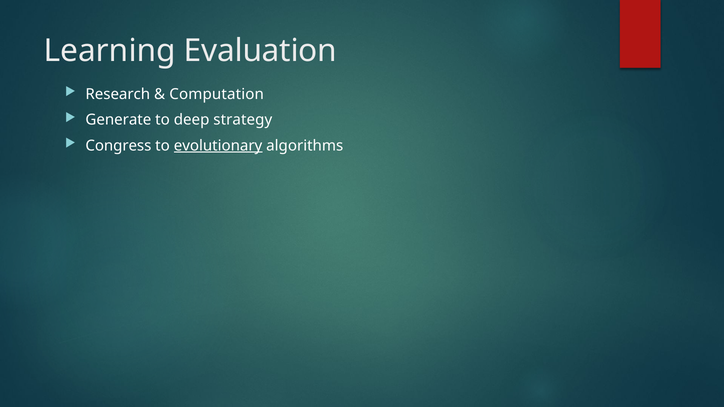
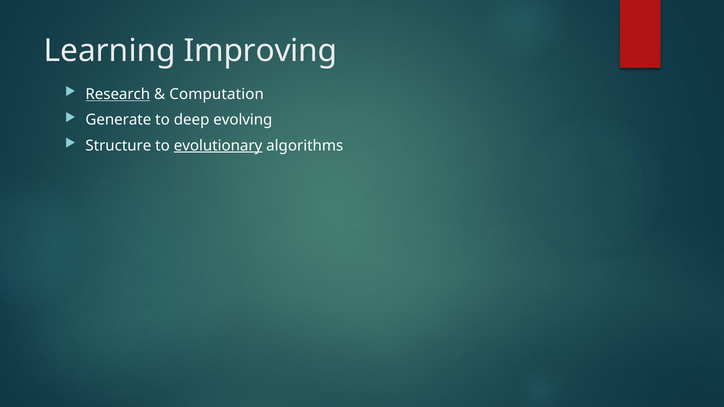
Evaluation: Evaluation -> Improving (260, 51)
Research underline: none -> present (118, 94)
strategy: strategy -> evolving (243, 120)
Congress: Congress -> Structure (118, 146)
